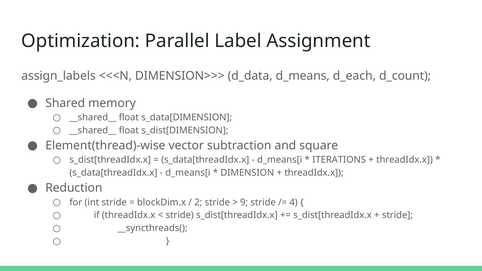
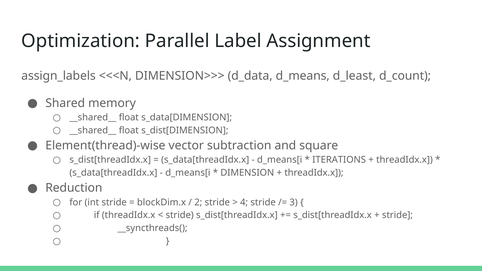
d_each: d_each -> d_least (354, 76)
9: 9 -> 4 (244, 202)
4: 4 -> 3 (294, 202)
